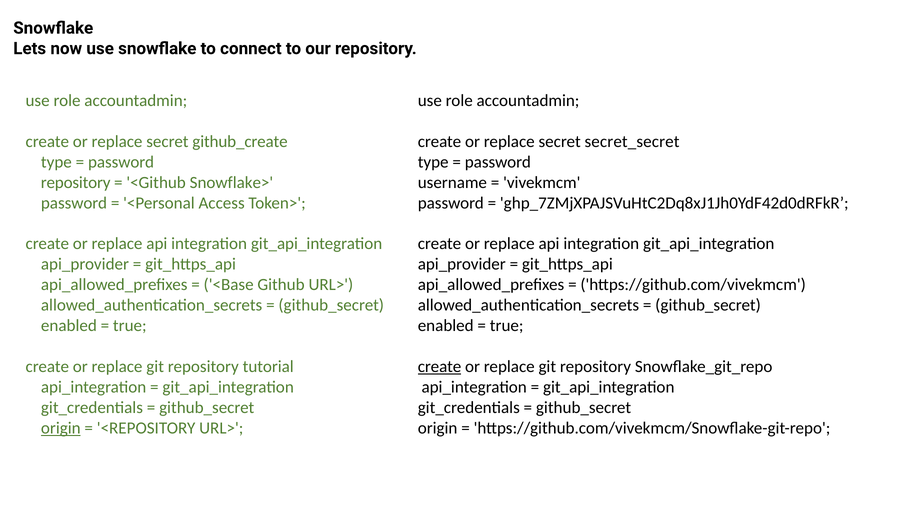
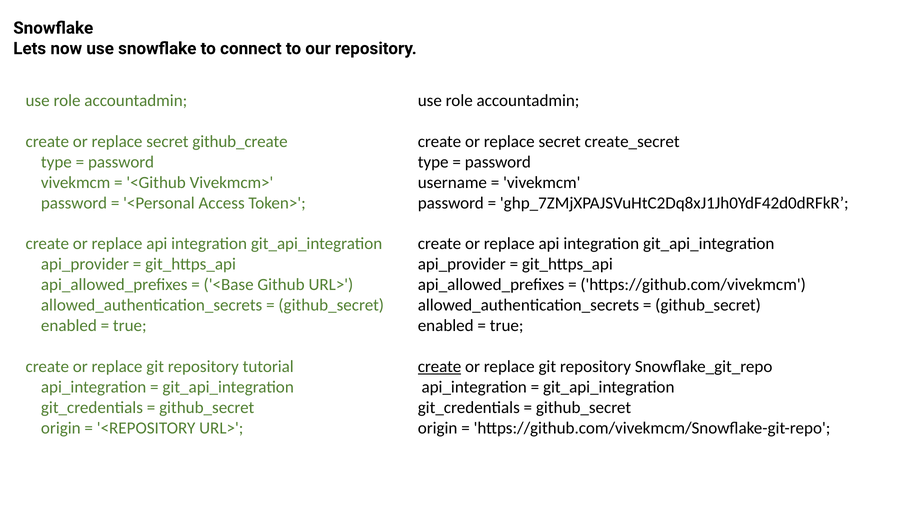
secret_secret: secret_secret -> create_secret (632, 141)
repository: repository -> vivekmcm (76, 182)
Snowflake>: Snowflake> -> Vivekmcm> (231, 182)
origin underline: present -> none (61, 428)
